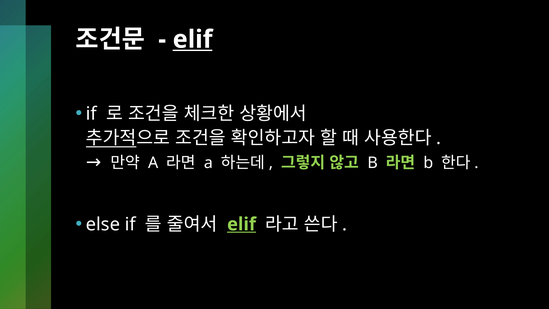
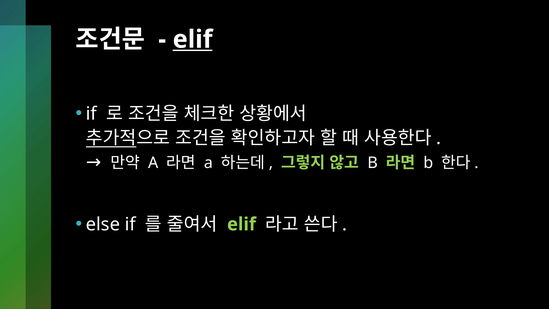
elif underline: present -> none (242, 224)
